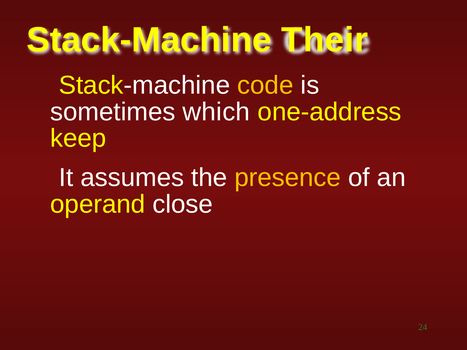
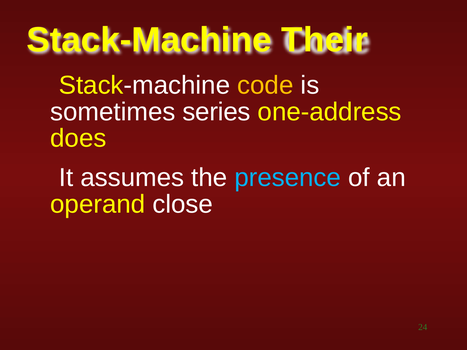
which: which -> series (217, 112)
keep: keep -> does (78, 138)
presence colour: yellow -> light blue (288, 178)
